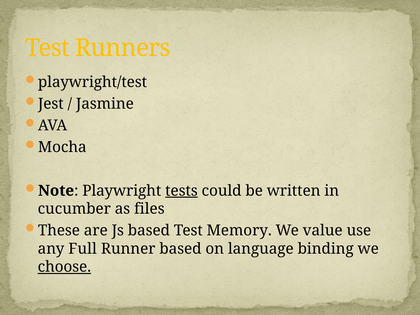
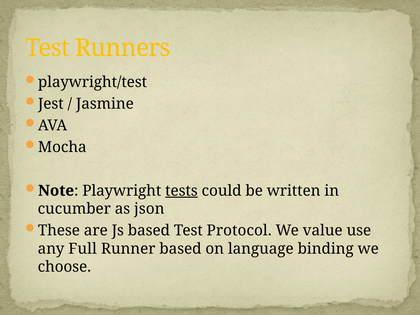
files: files -> json (149, 209)
Memory: Memory -> Protocol (239, 231)
choose underline: present -> none (64, 267)
